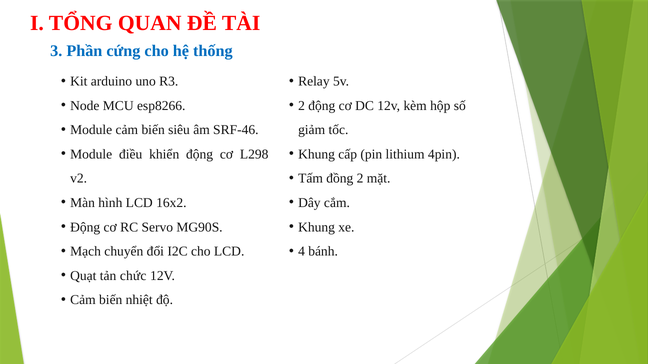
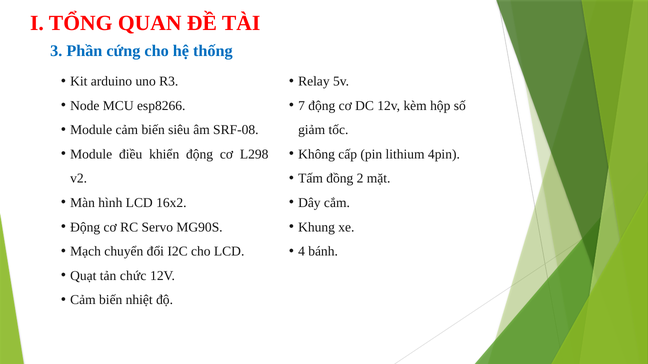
2: 2 -> 7 (302, 106)
SRF-46: SRF-46 -> SRF-08 (236, 130)
Khung: Khung -> Không (317, 154)
